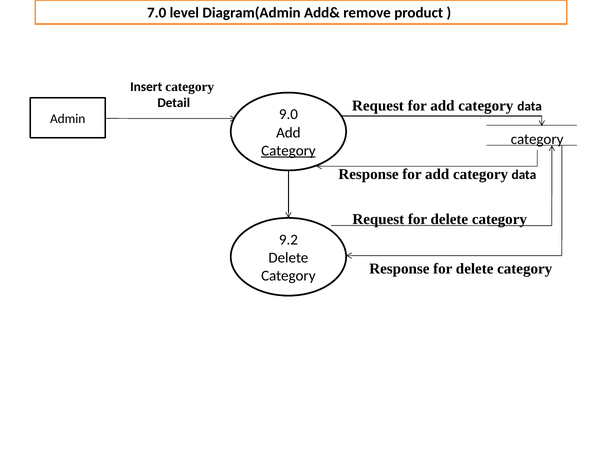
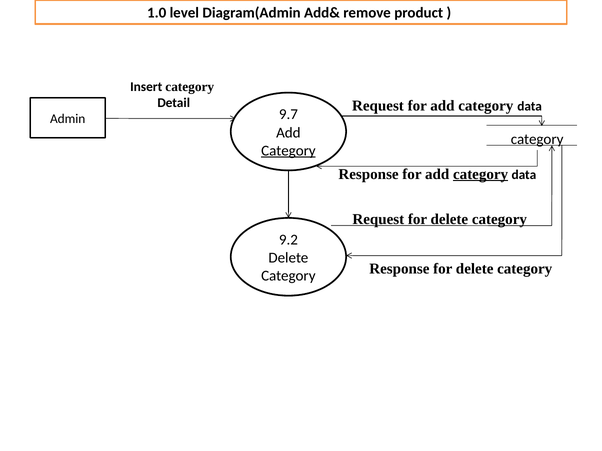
7.0: 7.0 -> 1.0 (157, 13)
9.0: 9.0 -> 9.7 (288, 115)
category underline: none -> present (481, 174)
